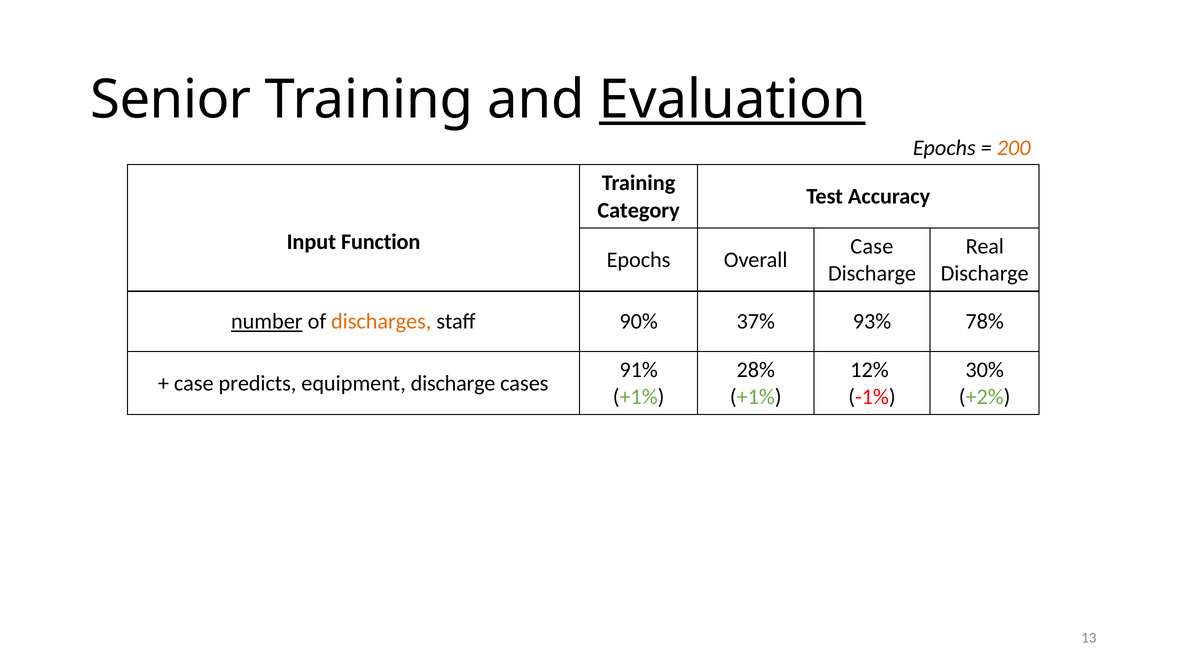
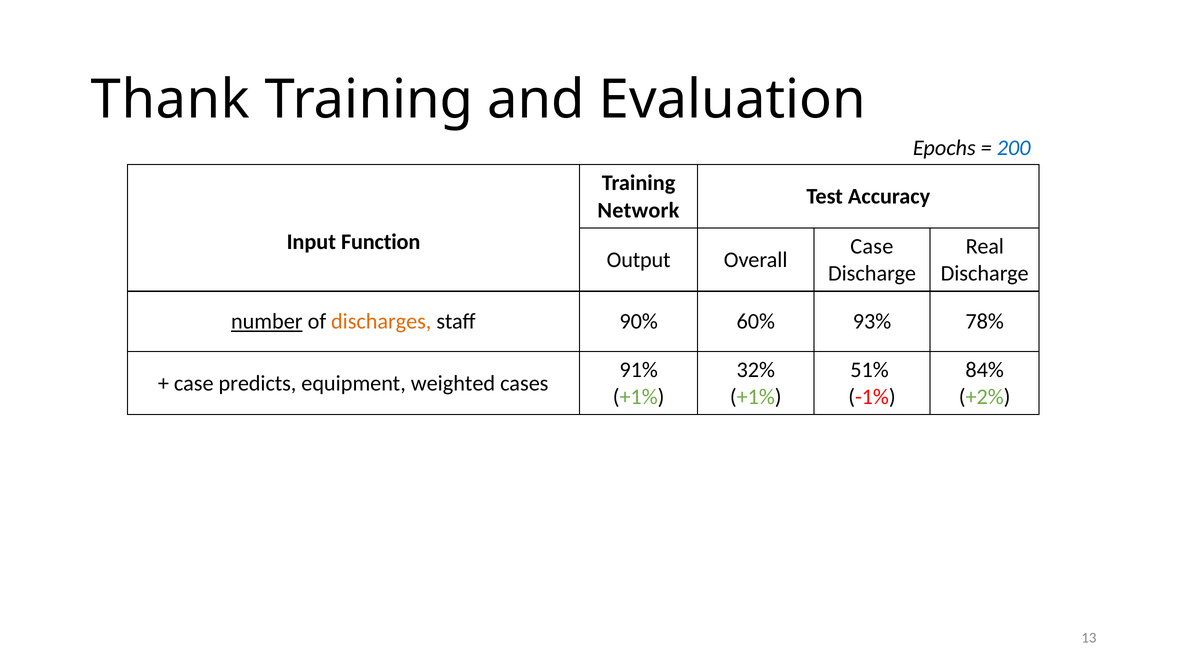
Senior: Senior -> Thank (170, 100)
Evaluation underline: present -> none (732, 100)
200 colour: orange -> blue (1014, 148)
Category: Category -> Network (638, 210)
Epochs: Epochs -> Output (639, 260)
37%: 37% -> 60% (756, 321)
28%: 28% -> 32% (756, 370)
12%: 12% -> 51% (869, 370)
30%: 30% -> 84% (985, 370)
equipment discharge: discharge -> weighted (453, 383)
